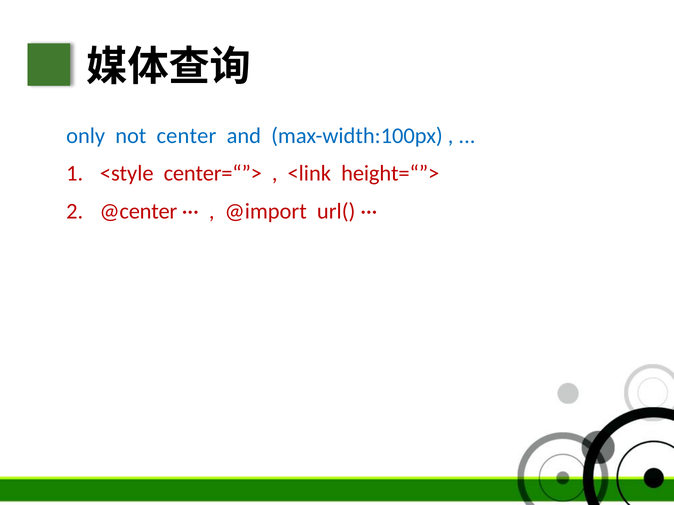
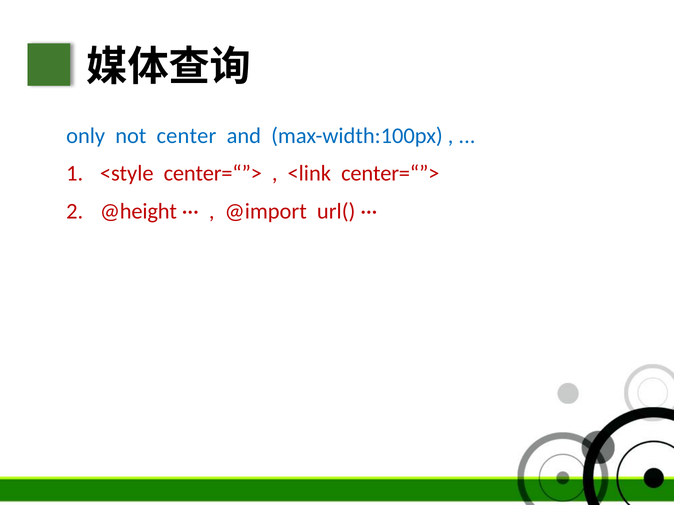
<link height=“”>: height=“”> -> center=“”> (390, 174)
@center: @center -> @height (138, 211)
